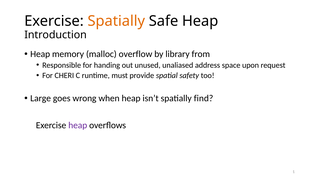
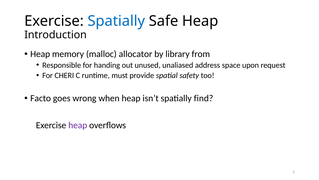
Spatially colour: orange -> blue (116, 21)
overflow: overflow -> allocator (135, 54)
Large: Large -> Facto (41, 98)
